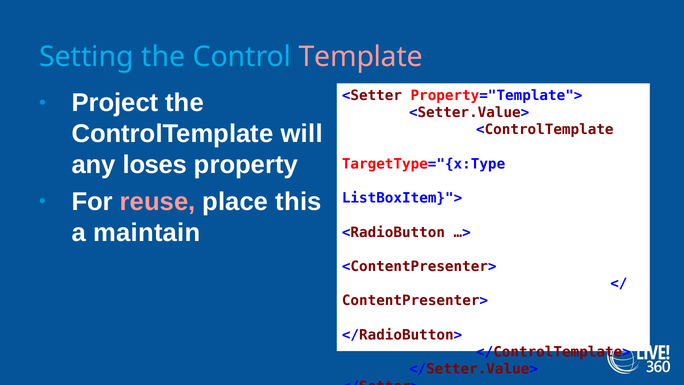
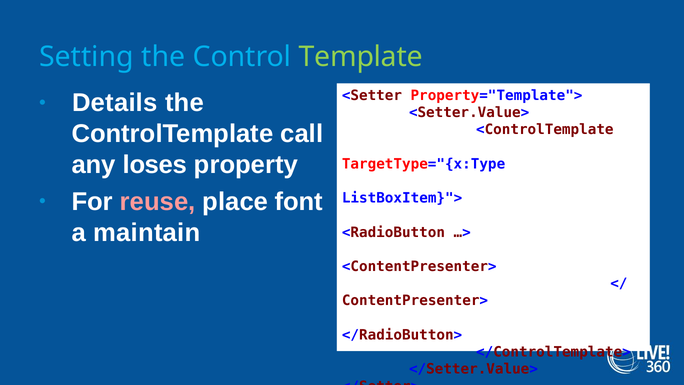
Template colour: pink -> light green (361, 57)
Project: Project -> Details (115, 103)
will: will -> call (302, 134)
this: this -> font (299, 202)
